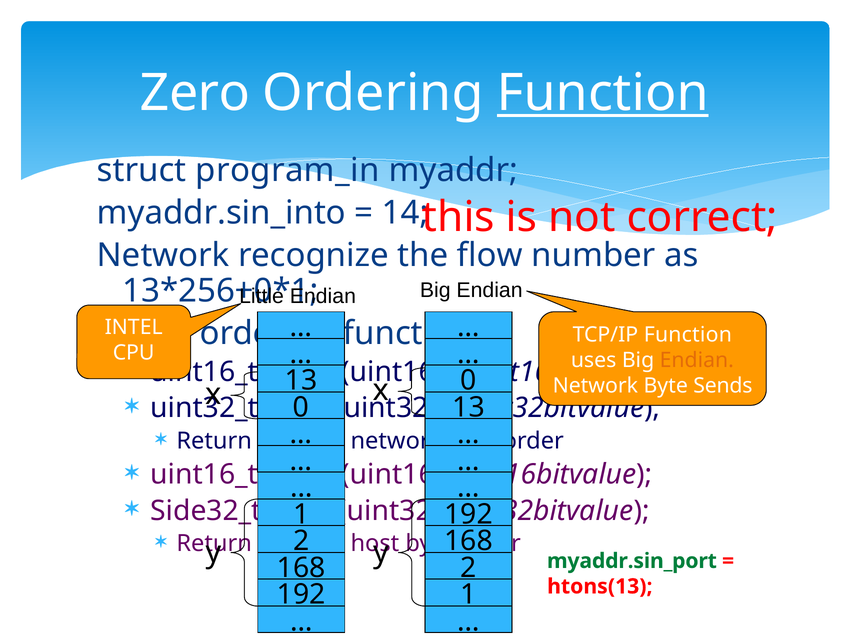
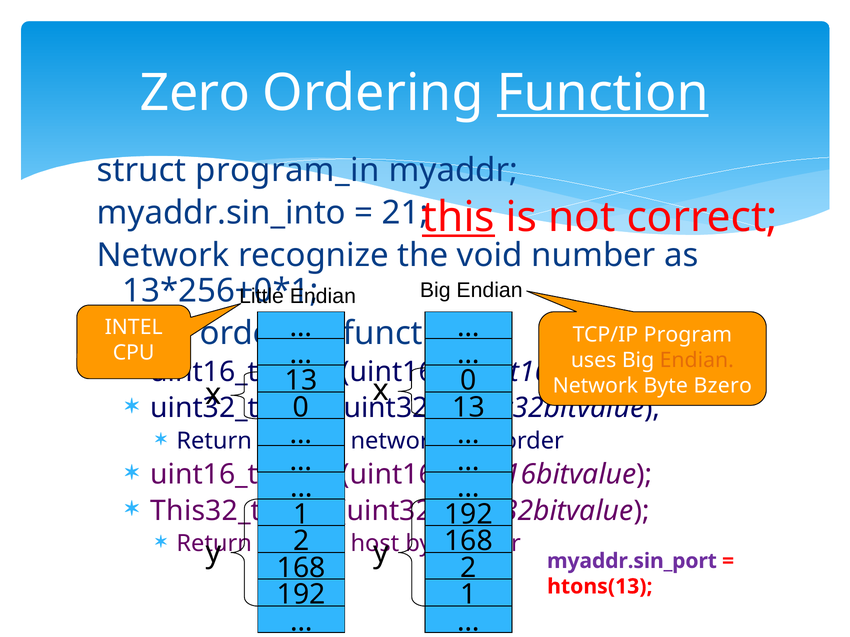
14: 14 -> 21 (405, 213)
this underline: none -> present (458, 218)
flow: flow -> void (490, 255)
TCP/IP Function: Function -> Program (688, 335)
Sends: Sends -> Bzero (723, 386)
Side32_t: Side32_t -> This32_t (206, 511)
myaddr.sin_port colour: green -> purple (632, 561)
